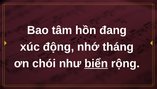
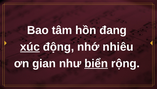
xúc underline: none -> present (30, 47)
tháng: tháng -> nhiêu (118, 47)
chói: chói -> gian (44, 63)
